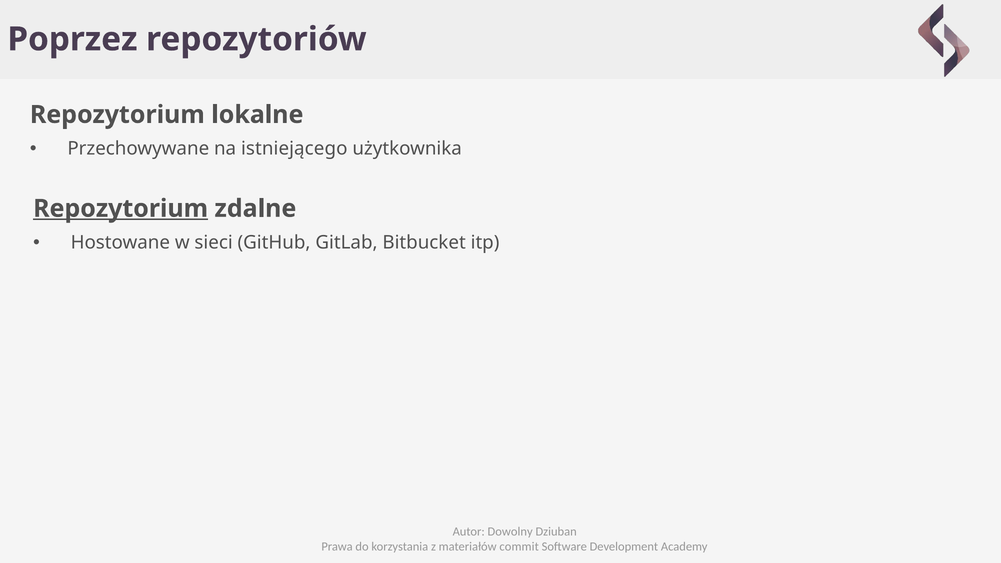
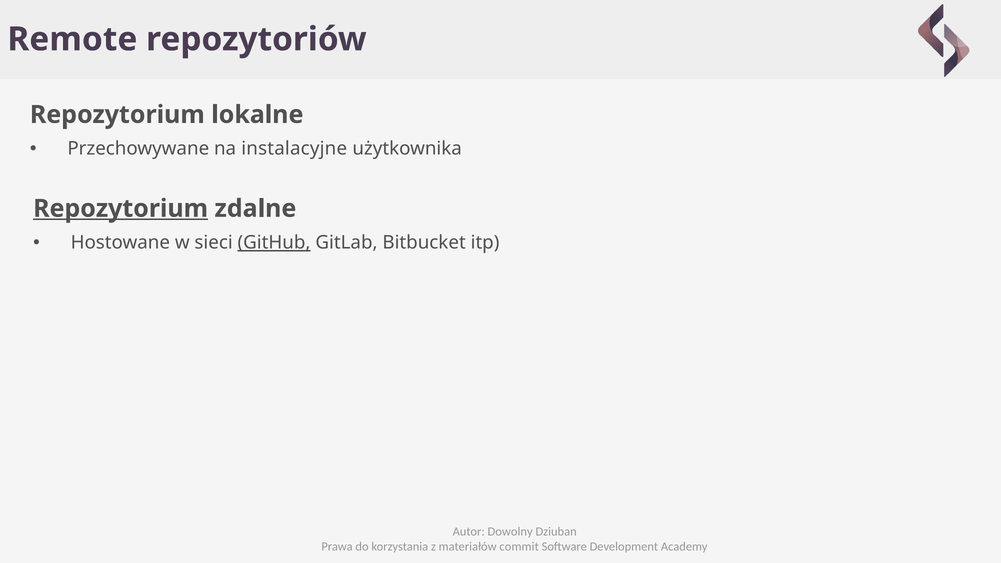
Poprzez: Poprzez -> Remote (72, 39)
istniejącego: istniejącego -> instalacyjne (294, 149)
GitHub underline: none -> present (274, 243)
